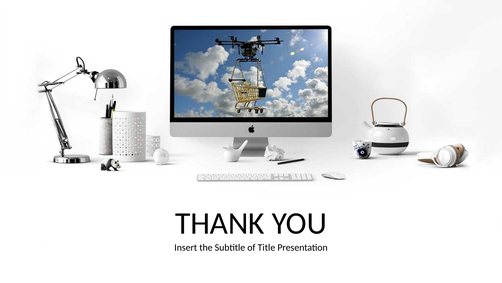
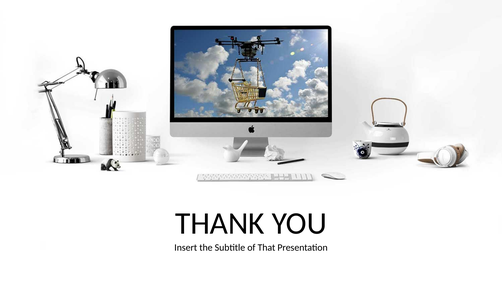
Title: Title -> That (266, 247)
